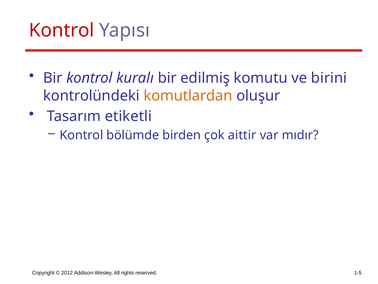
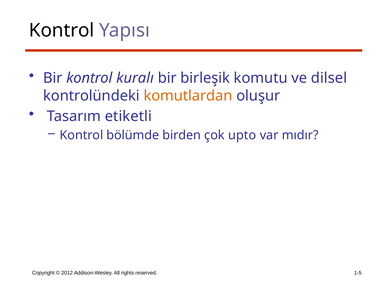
Kontrol colour: red -> black (62, 30)
edilmiş: edilmiş -> birleşik (205, 78)
birini: birini -> dilsel (329, 78)
aittir: aittir -> upto (242, 135)
